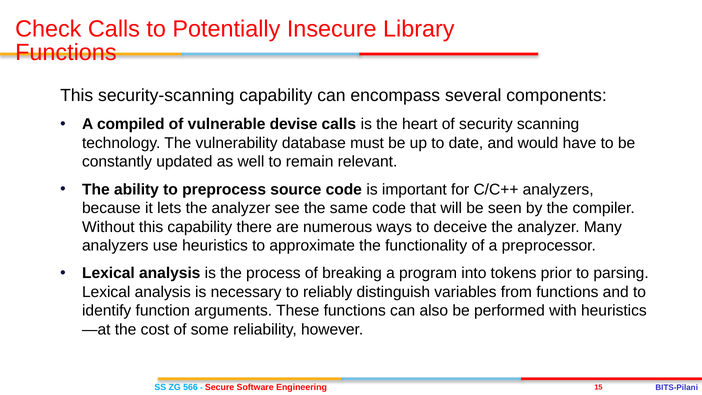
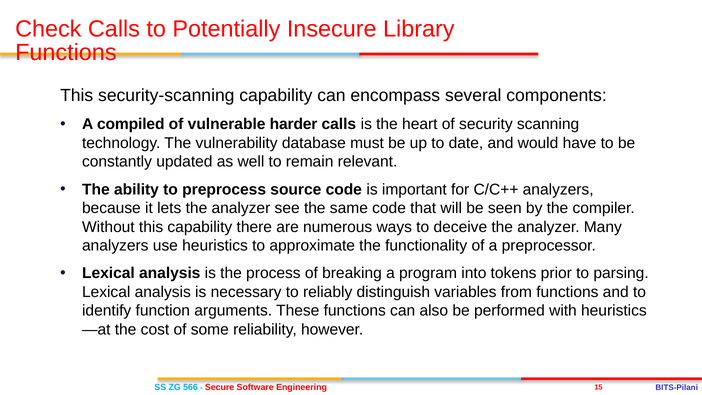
devise: devise -> harder (294, 124)
